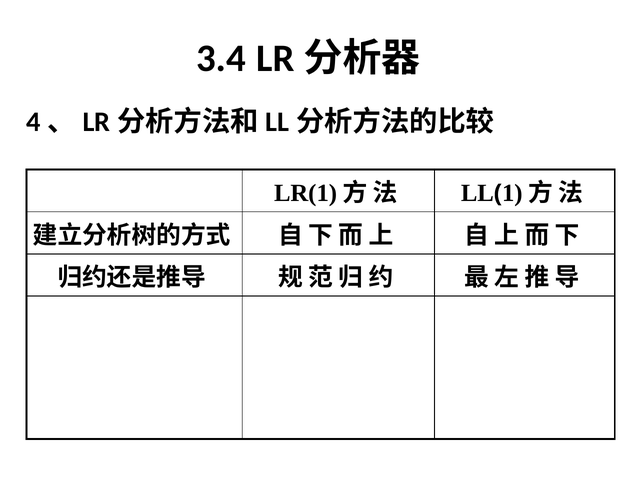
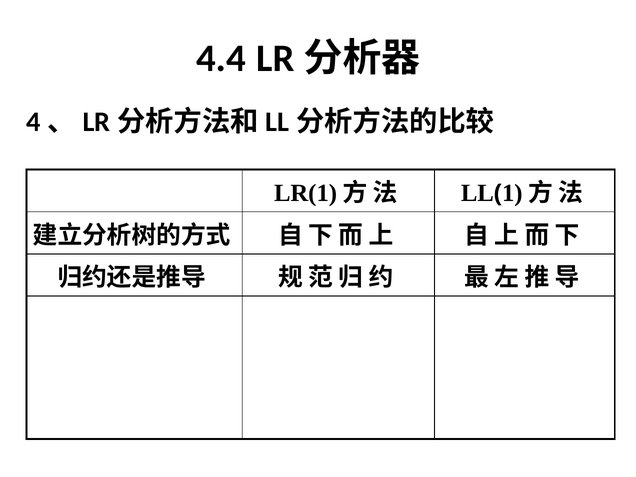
3.4: 3.4 -> 4.4 (221, 58)
